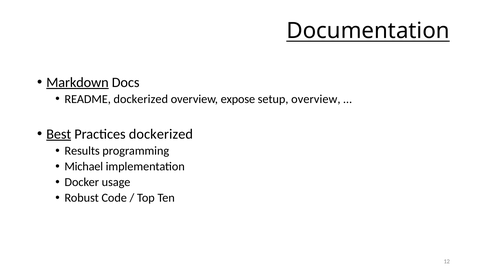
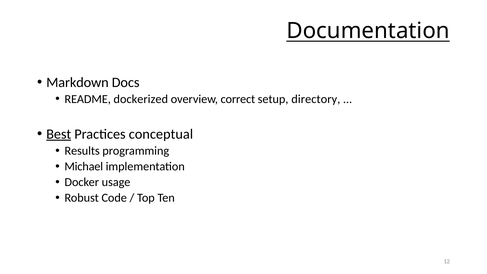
Markdown underline: present -> none (77, 82)
expose: expose -> correct (238, 99)
setup overview: overview -> directory (316, 99)
Practices dockerized: dockerized -> conceptual (161, 134)
